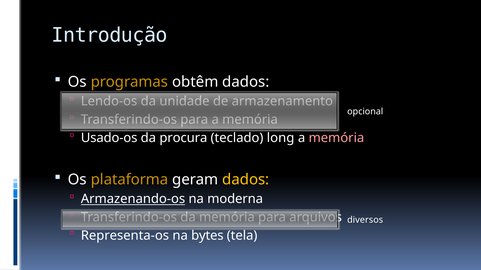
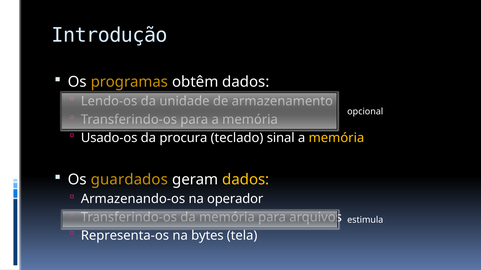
long: long -> sinal (281, 138)
memória colour: pink -> yellow (336, 138)
plataforma: plataforma -> guardados (129, 180)
Armazenando-os underline: present -> none (133, 199)
moderna: moderna -> operador (235, 199)
diversos: diversos -> estimula (365, 220)
